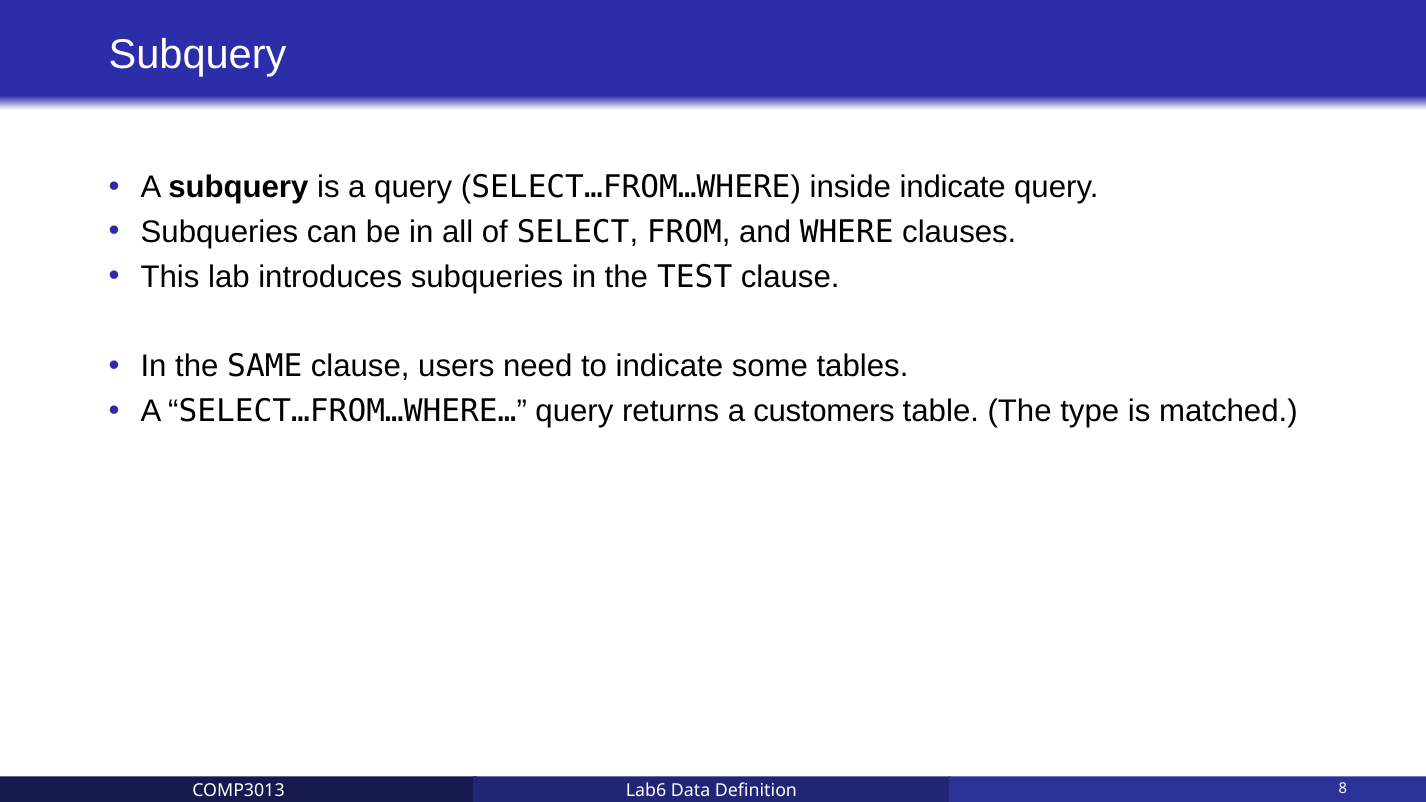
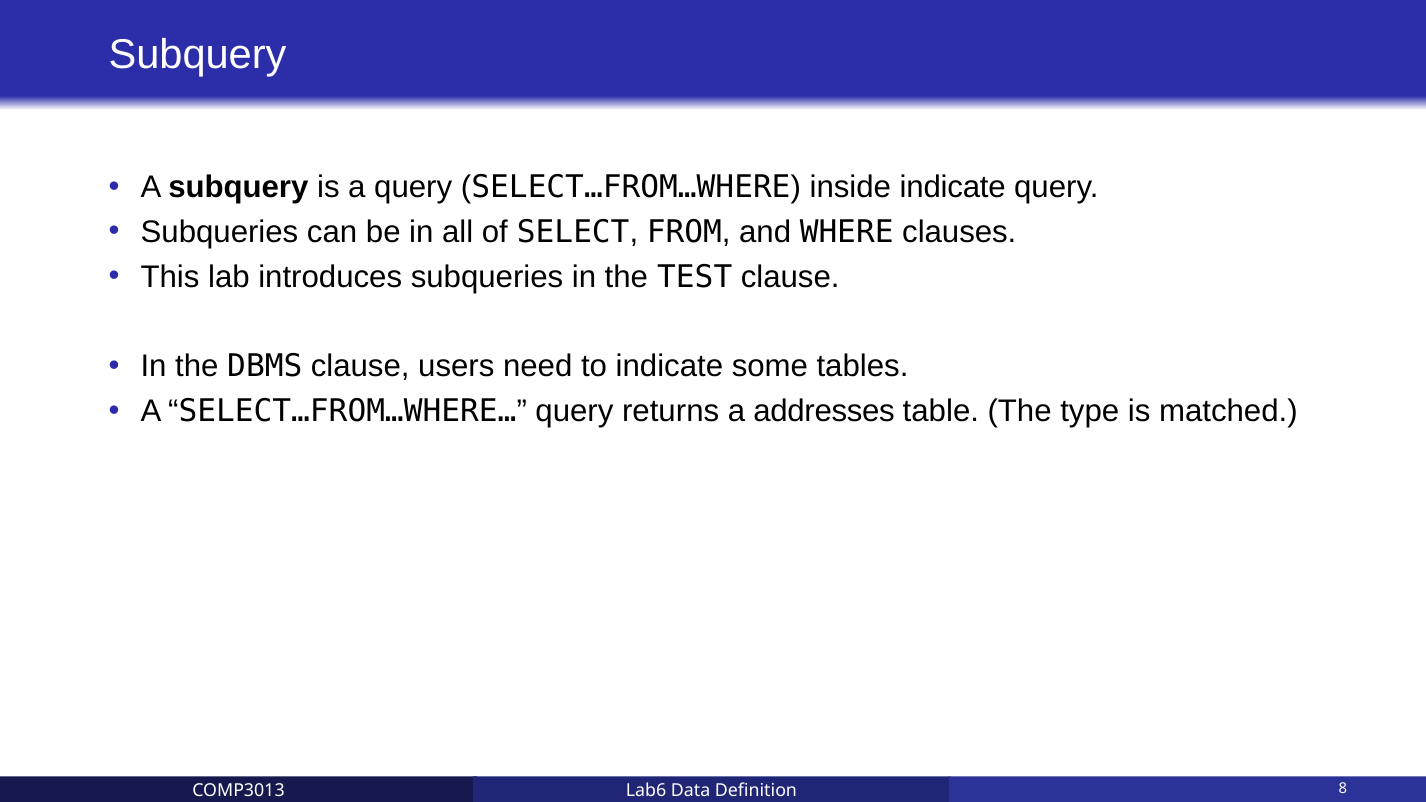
SAME: SAME -> DBMS (265, 367)
customers: customers -> addresses (824, 411)
